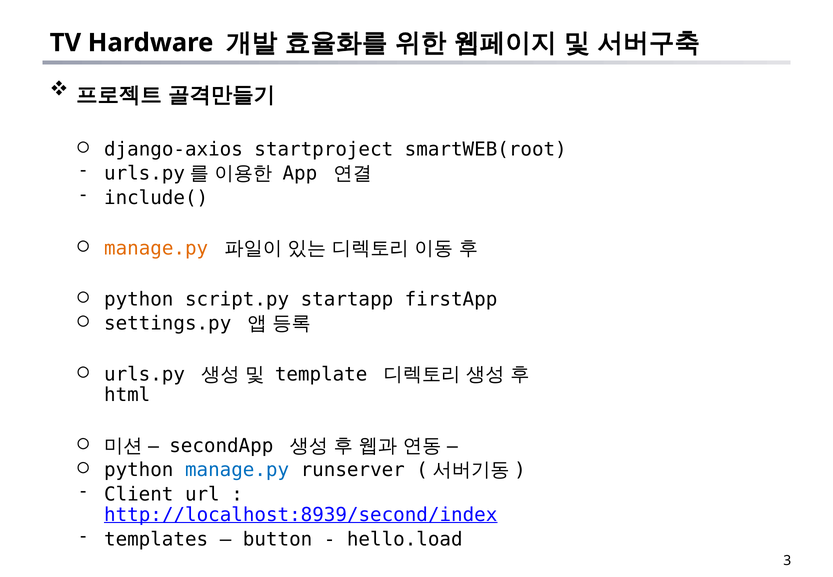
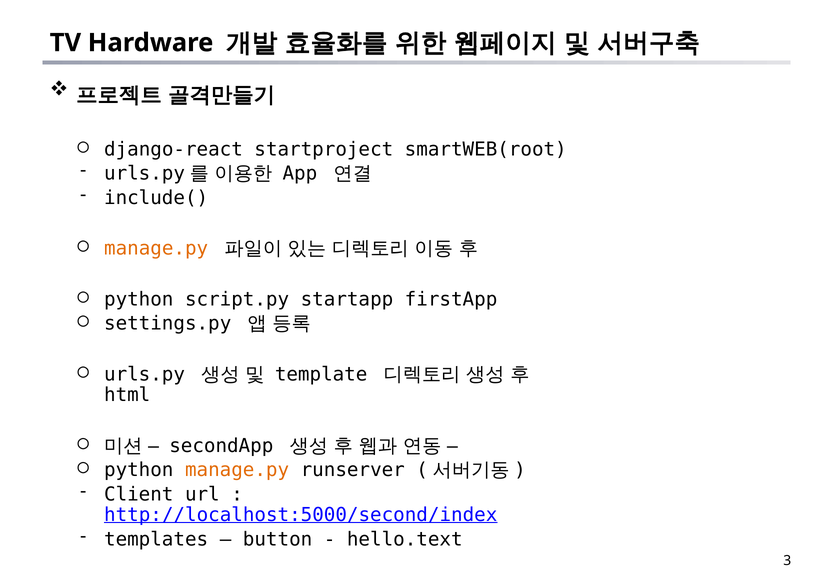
django-axios: django-axios -> django-react (173, 149)
manage.py colour: blue -> orange (237, 470)
http://localhost:8939/second/index: http://localhost:8939/second/index -> http://localhost:5000/second/index (301, 515)
hello.load: hello.load -> hello.text (405, 539)
